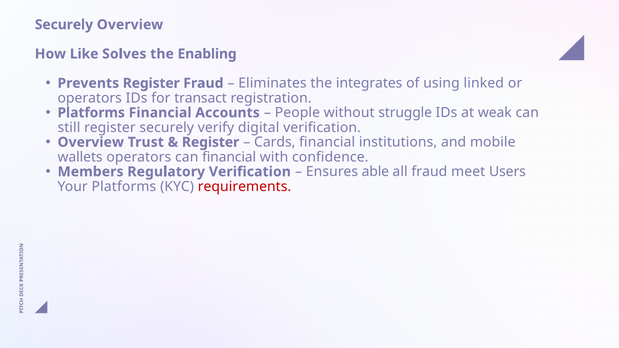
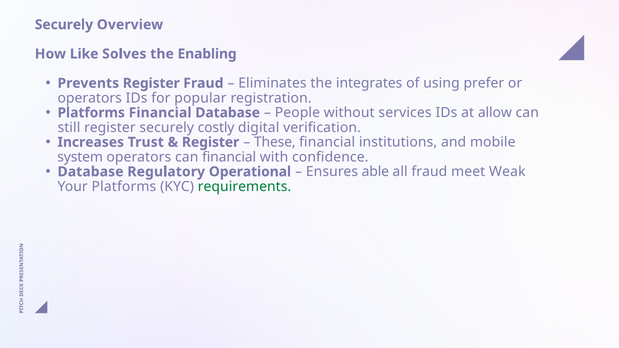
linked: linked -> prefer (484, 83)
transact: transact -> popular (200, 98)
Financial Accounts: Accounts -> Database (228, 113)
struggle: struggle -> services (405, 113)
weak: weak -> allow (495, 113)
verify: verify -> costly (216, 128)
Overview: Overview -> Increases (91, 142)
Cards: Cards -> These (275, 142)
wallets: wallets -> system (80, 157)
Members: Members -> Database (91, 172)
Regulatory Verification: Verification -> Operational (250, 172)
Users: Users -> Weak (507, 172)
requirements colour: red -> green (245, 187)
